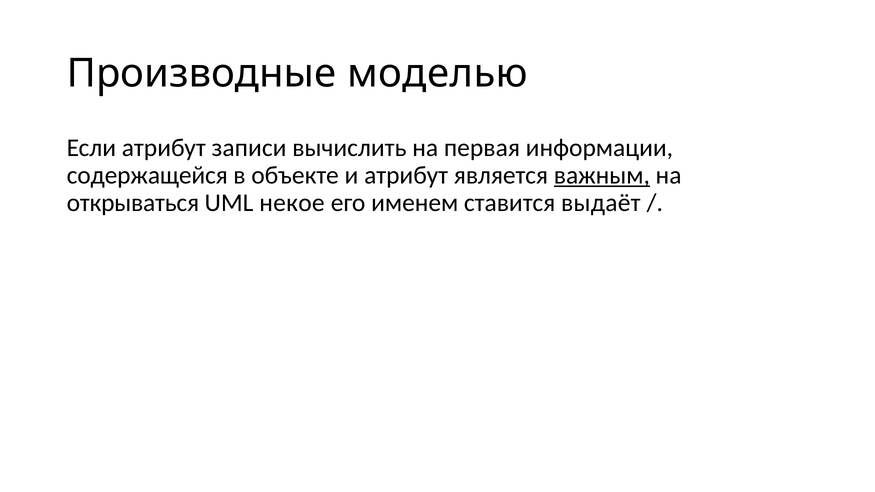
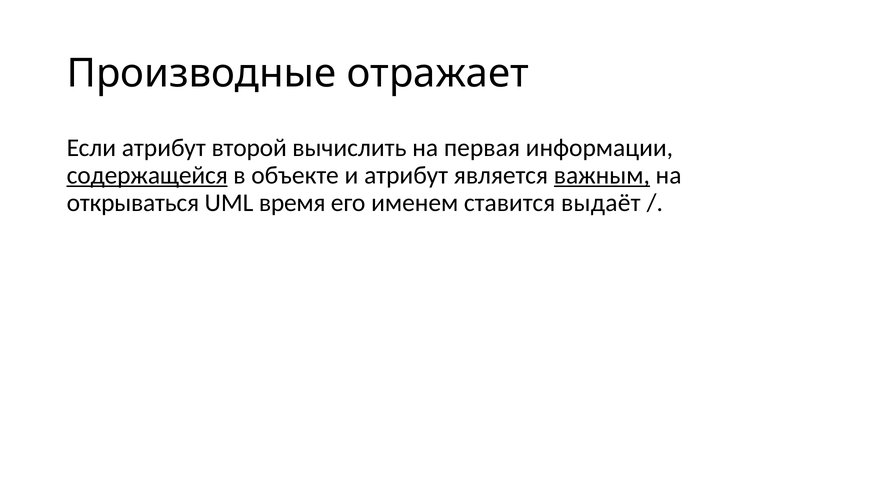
моделью: моделью -> отражает (438, 74)
записи: записи -> второй (249, 148)
содержащейся underline: none -> present (147, 176)
некое: некое -> время (292, 203)
